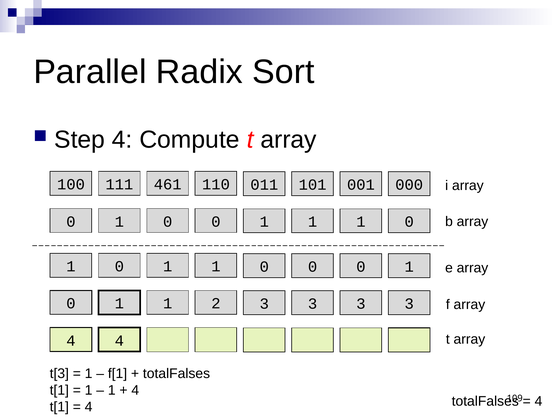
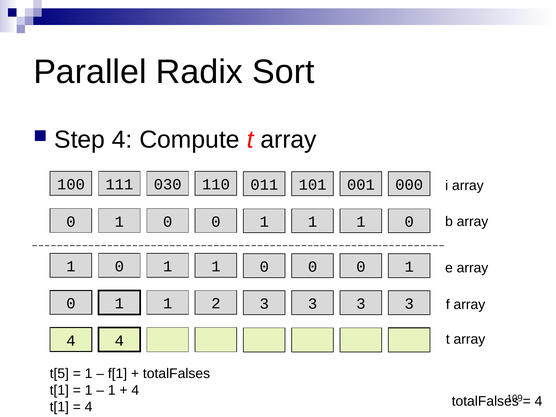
461: 461 -> 030 (168, 185)
t[3: t[3 -> t[5 (59, 373)
